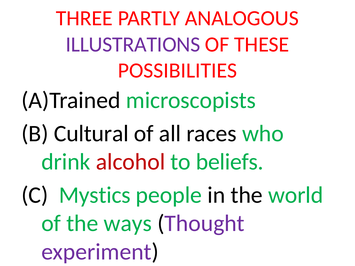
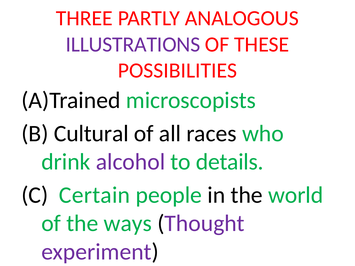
alcohol colour: red -> purple (131, 162)
beliefs: beliefs -> details (230, 162)
Mystics: Mystics -> Certain (95, 195)
